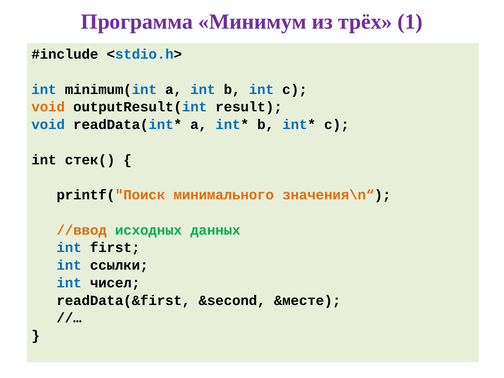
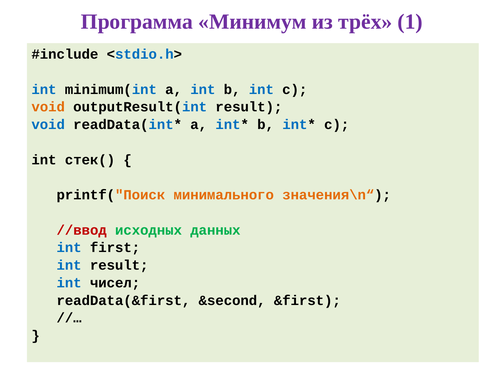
//ввод colour: orange -> red (82, 230)
int ссылки: ссылки -> result (119, 265)
&месте: &месте -> &first (307, 300)
